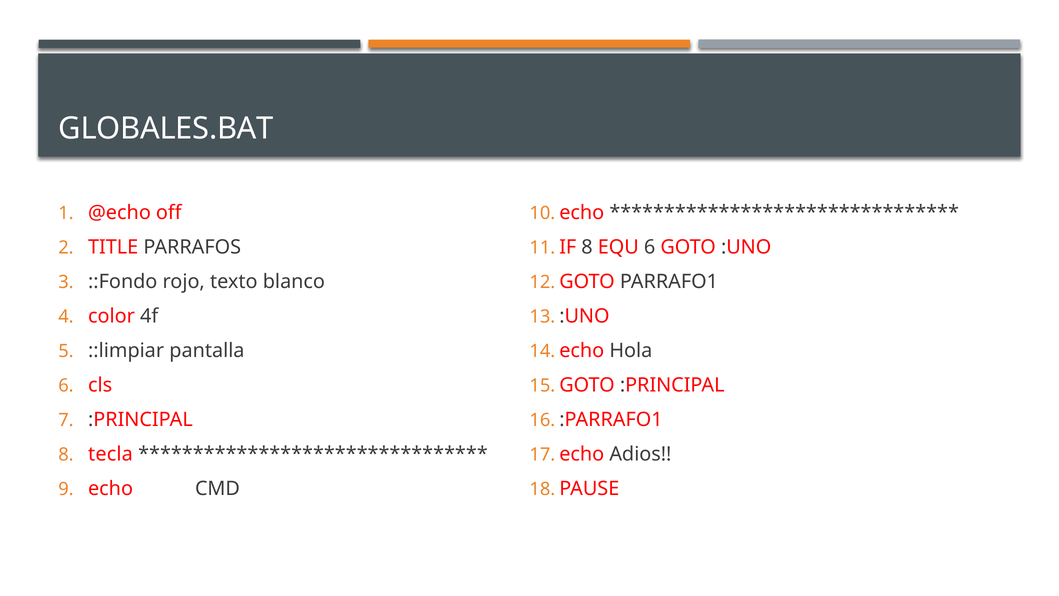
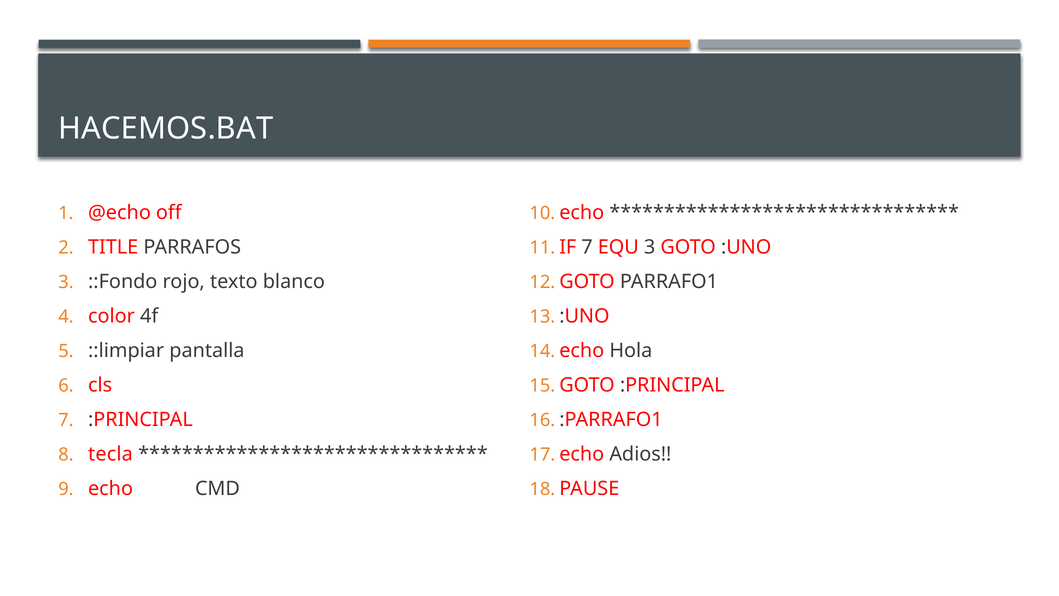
GLOBALES.BAT: GLOBALES.BAT -> HACEMOS.BAT (166, 129)
8: 8 -> 7 (587, 247)
EQU 6: 6 -> 3 (650, 247)
